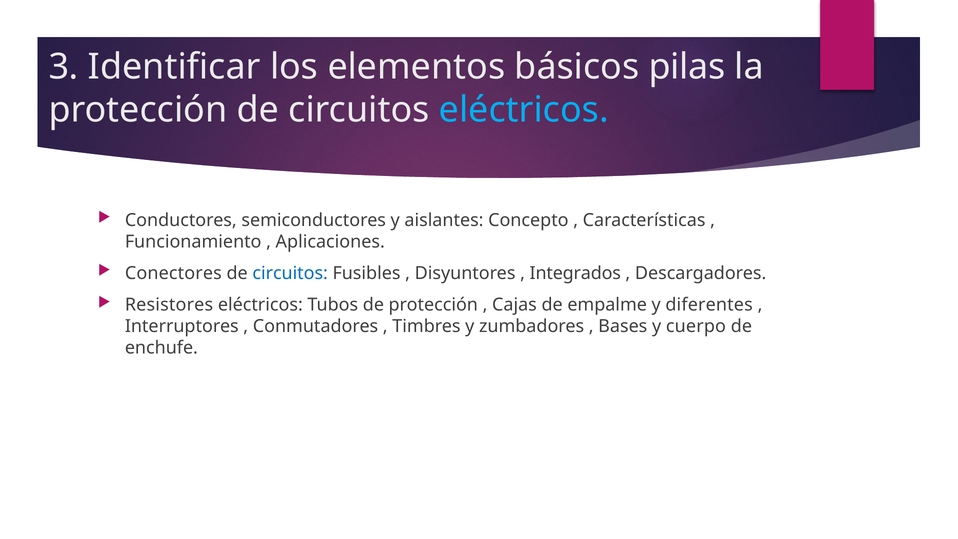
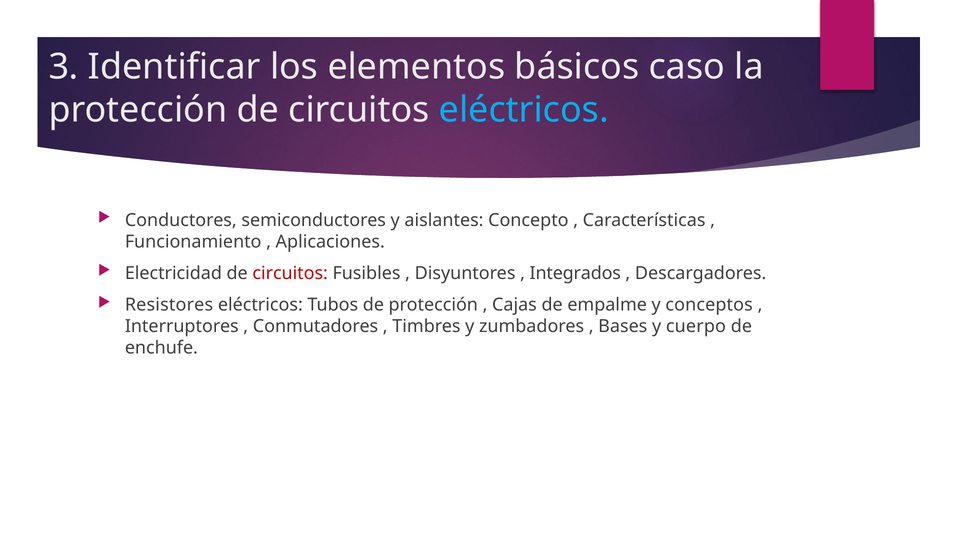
pilas: pilas -> caso (687, 67)
Conectores: Conectores -> Electricidad (173, 273)
circuitos colour: blue -> red (290, 273)
diferentes: diferentes -> conceptos (709, 305)
